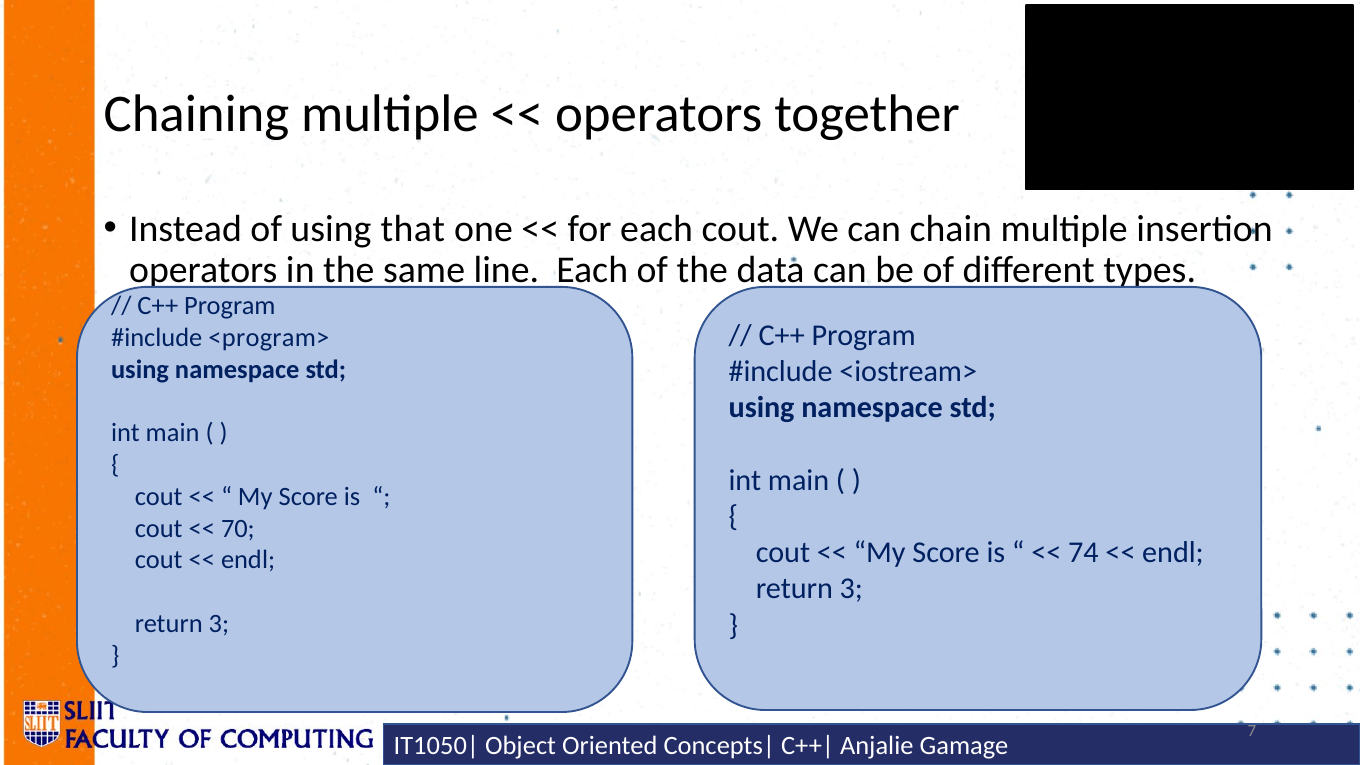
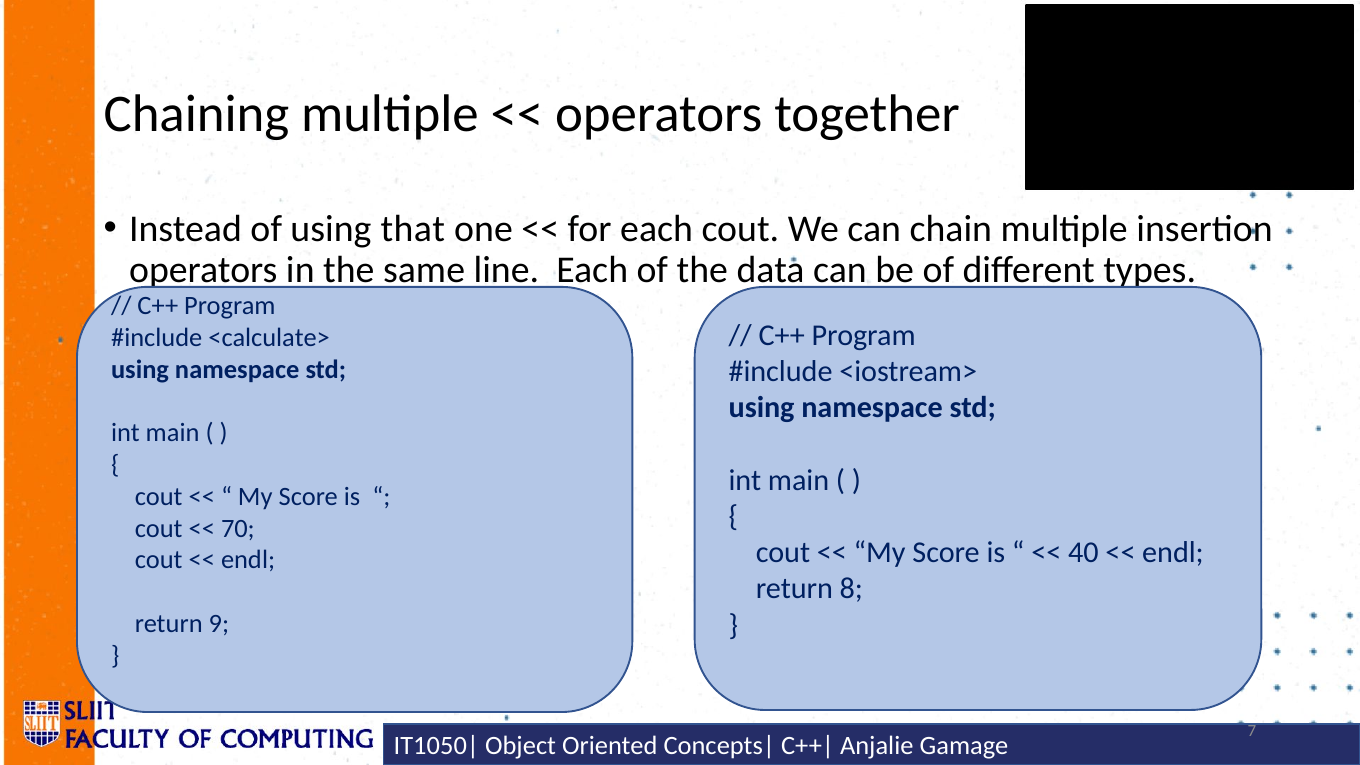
<program>: <program> -> <calculate> (269, 338)
74: 74 -> 40 (1083, 553)
3: 3 -> 8 (851, 589)
3: 3 -> 9 (219, 624)
